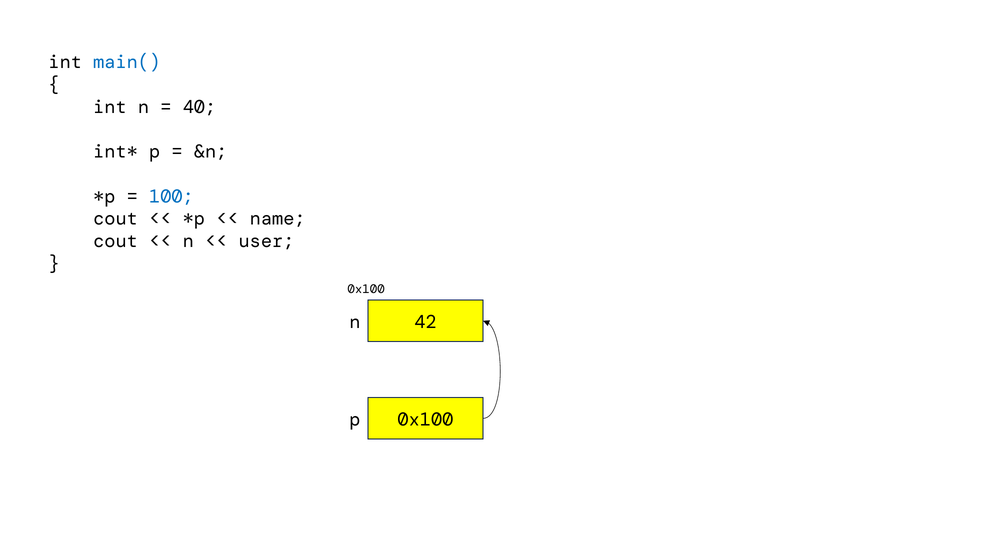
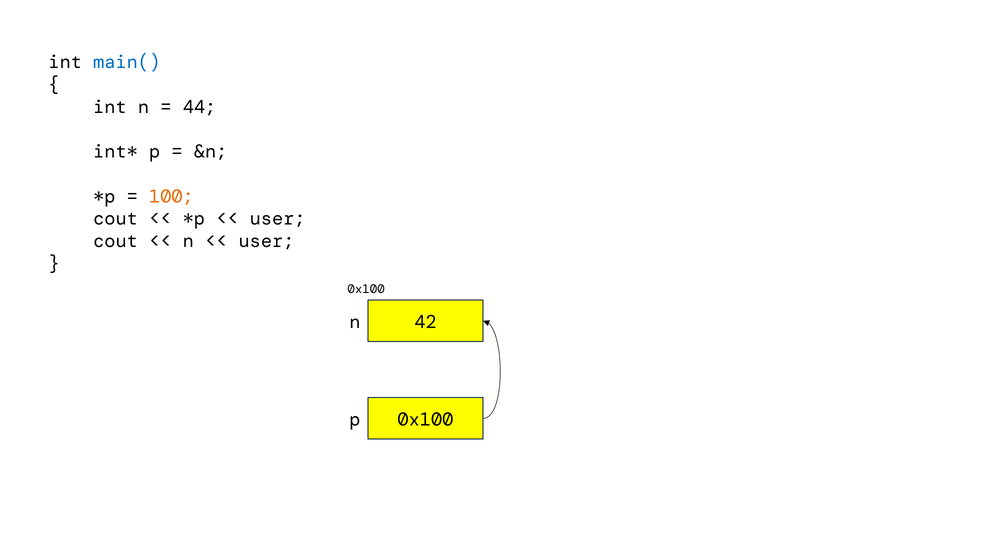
40: 40 -> 44 (199, 107)
100 colour: blue -> orange (171, 197)
name: name -> user (278, 219)
